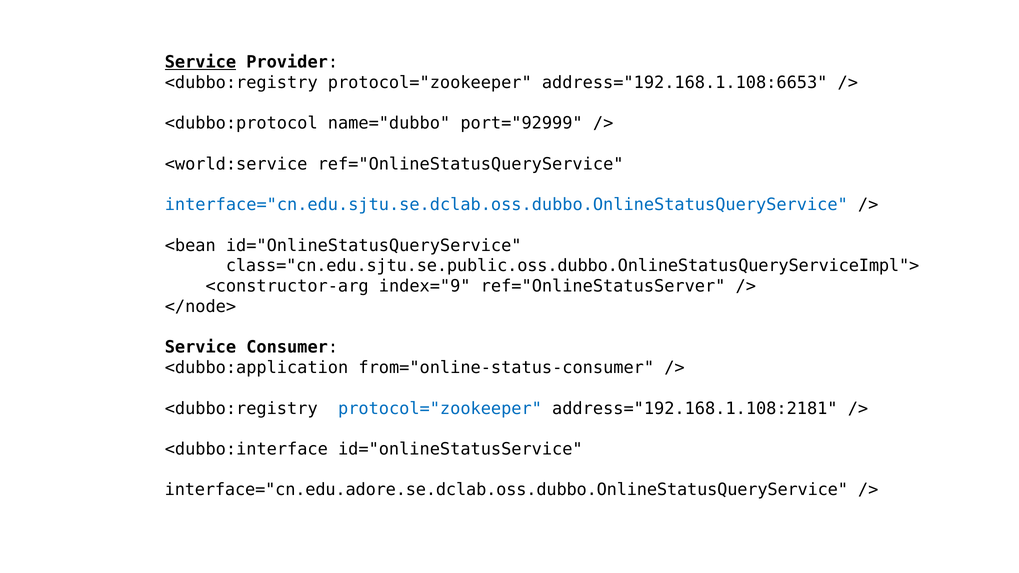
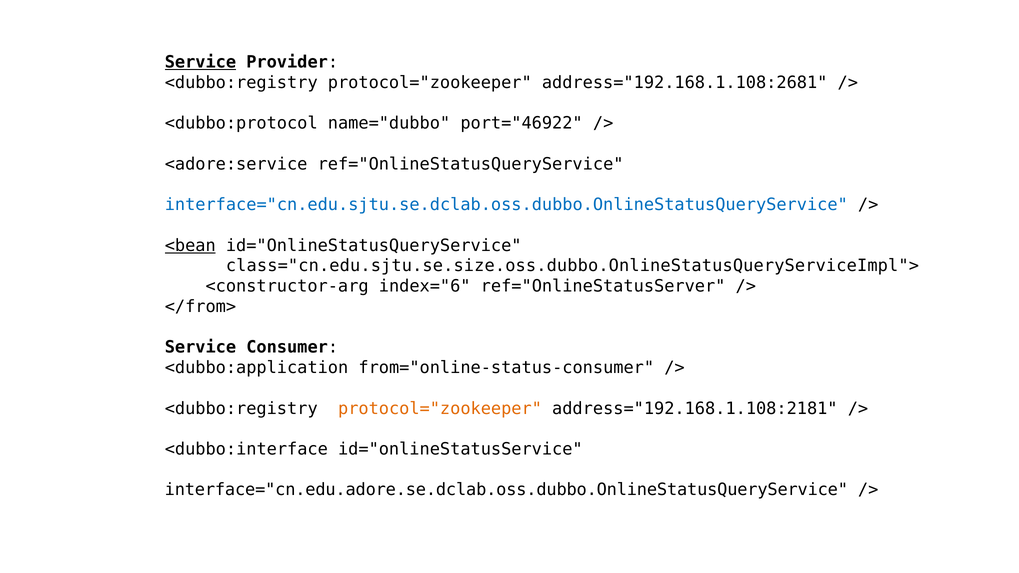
address="192.168.1.108:6653: address="192.168.1.108:6653 -> address="192.168.1.108:2681 (685, 83)
port="92999: port="92999 -> port="46922 (522, 123)
<world:service: <world:service -> <adore:service (236, 164)
<bean underline: none -> present (190, 246)
class="cn.edu.sjtu.se.public.oss.dubbo.OnlineStatusQueryServiceImpl">: class="cn.edu.sjtu.se.public.oss.dubbo.OnlineStatusQueryServiceImpl"> -> class="cn.edu.sjtu.se.size.oss.dubbo.OnlineStatusQueryServiceImpl"> (572, 266)
index="9: index="9 -> index="6 (425, 286)
</node>: </node> -> </from> (200, 307)
protocol="zookeeper colour: blue -> orange (440, 409)
